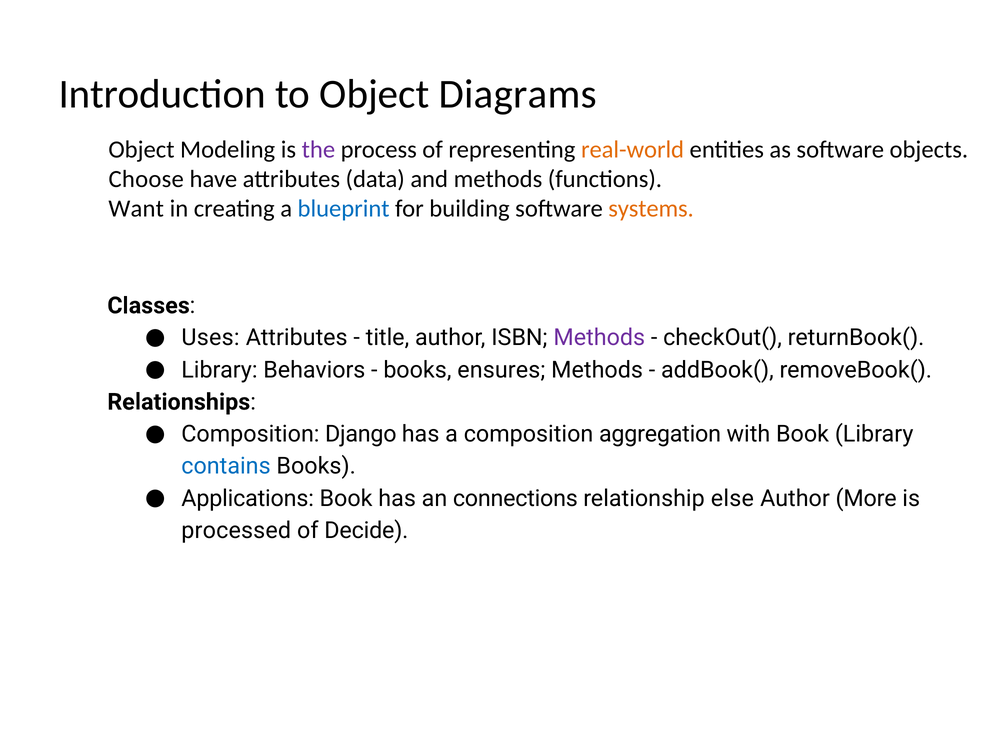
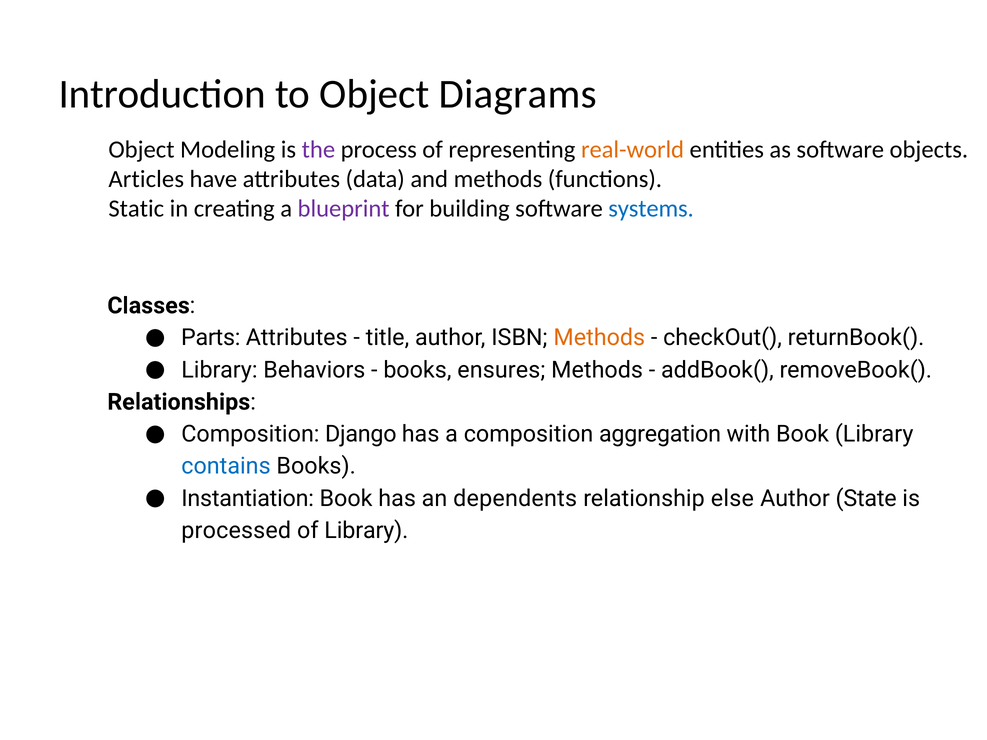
Choose: Choose -> Articles (146, 179)
Want: Want -> Static (136, 209)
blueprint colour: blue -> purple (344, 209)
systems colour: orange -> blue (651, 209)
Uses: Uses -> Parts (211, 338)
Methods colour: purple -> orange (599, 338)
Applications: Applications -> Instantiation (248, 499)
connections: connections -> dependents (515, 499)
More: More -> State (866, 499)
of Decide: Decide -> Library (366, 531)
